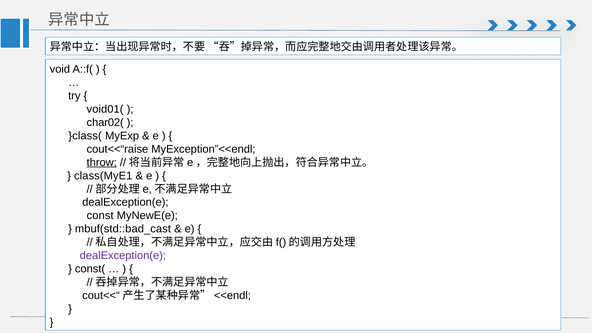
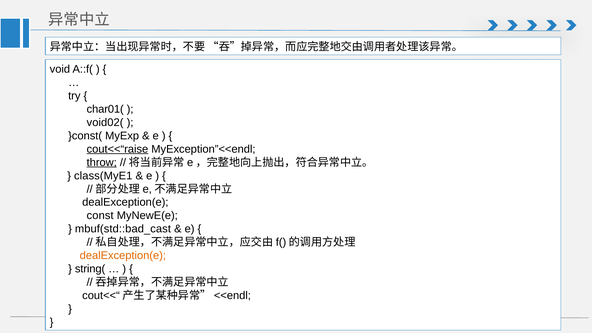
void01(: void01( -> char01( (105, 109)
char02(: char02( -> void02( (105, 122)
}class(: }class( -> }const( (85, 136)
cout<<“raise underline: none -> present (117, 149)
dealException(e colour: purple -> orange (123, 256)
const(: const( -> string( (90, 269)
